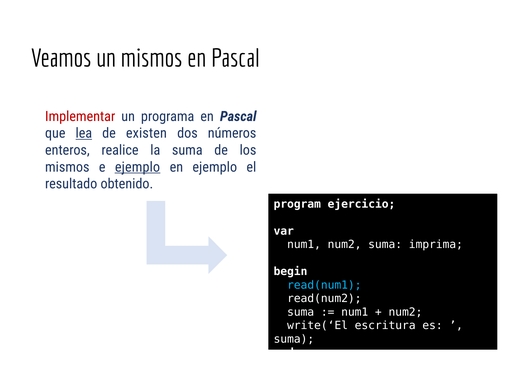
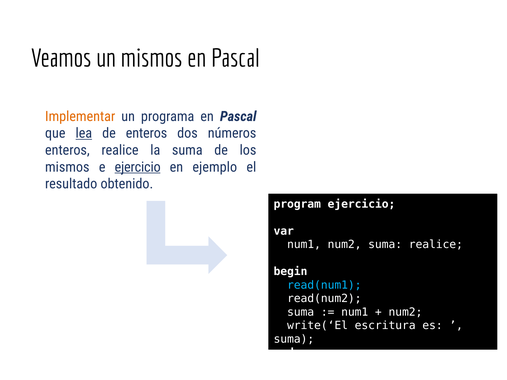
Implementar colour: red -> orange (80, 116)
de existen: existen -> enteros (147, 133)
e ejemplo: ejemplo -> ejercicio (138, 167)
suma imprima: imprima -> realice (436, 245)
